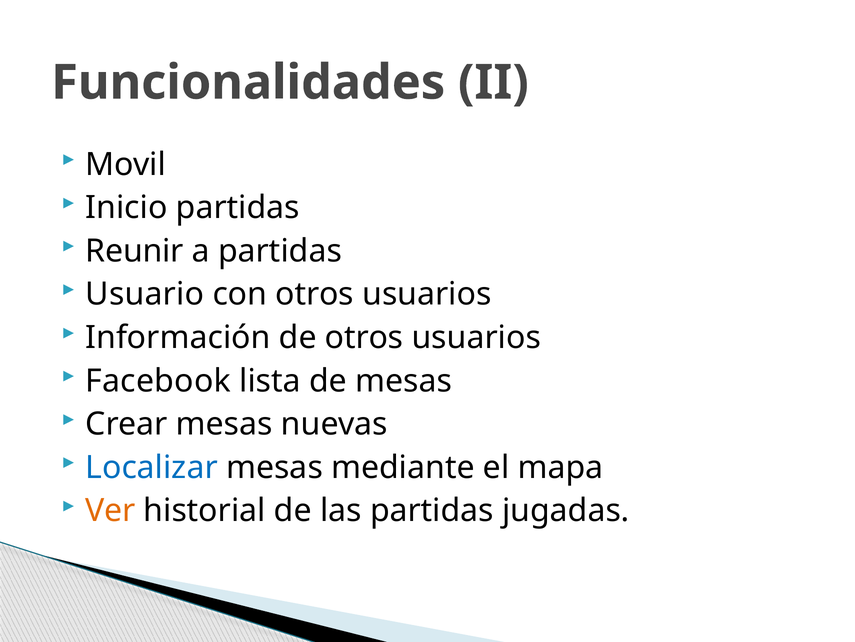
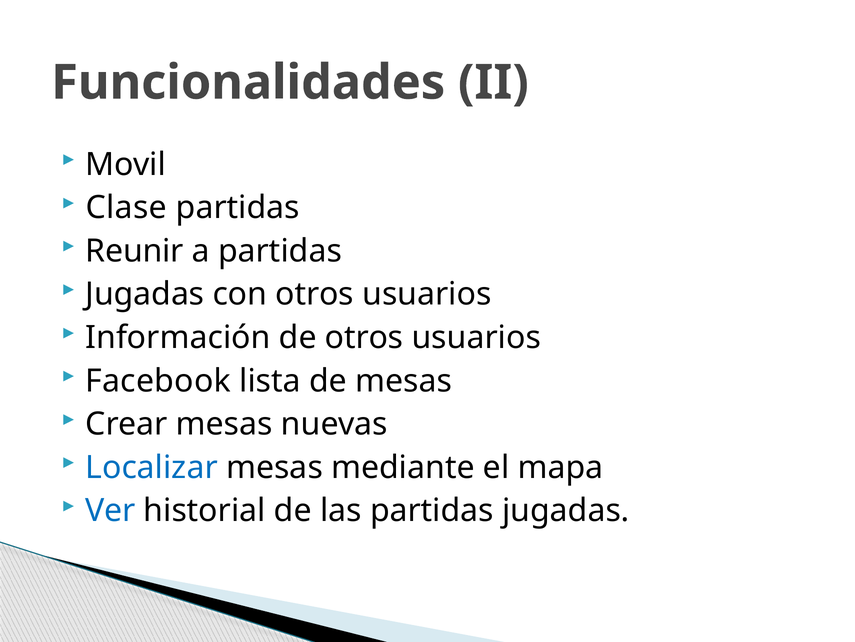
Inicio: Inicio -> Clase (126, 207)
Usuario: Usuario -> Jugadas (145, 294)
Ver colour: orange -> blue (110, 510)
